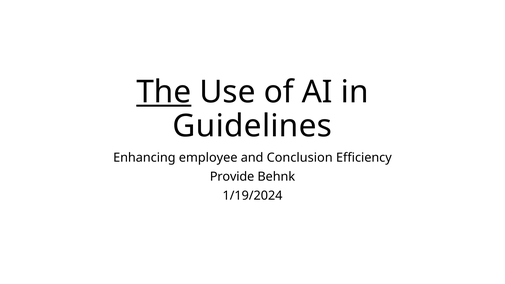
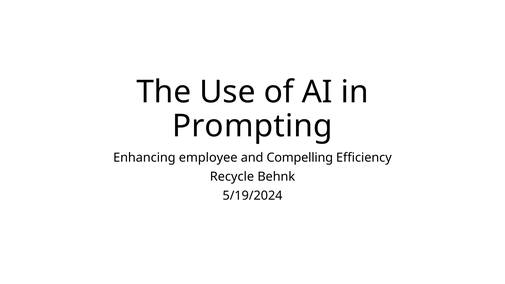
The underline: present -> none (164, 92)
Guidelines: Guidelines -> Prompting (252, 126)
Conclusion: Conclusion -> Compelling (300, 158)
Provide: Provide -> Recycle (232, 177)
1/19/2024: 1/19/2024 -> 5/19/2024 (252, 196)
